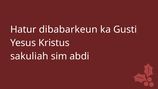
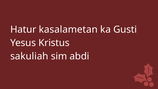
dibabarkeun: dibabarkeun -> kasalametan (68, 30)
